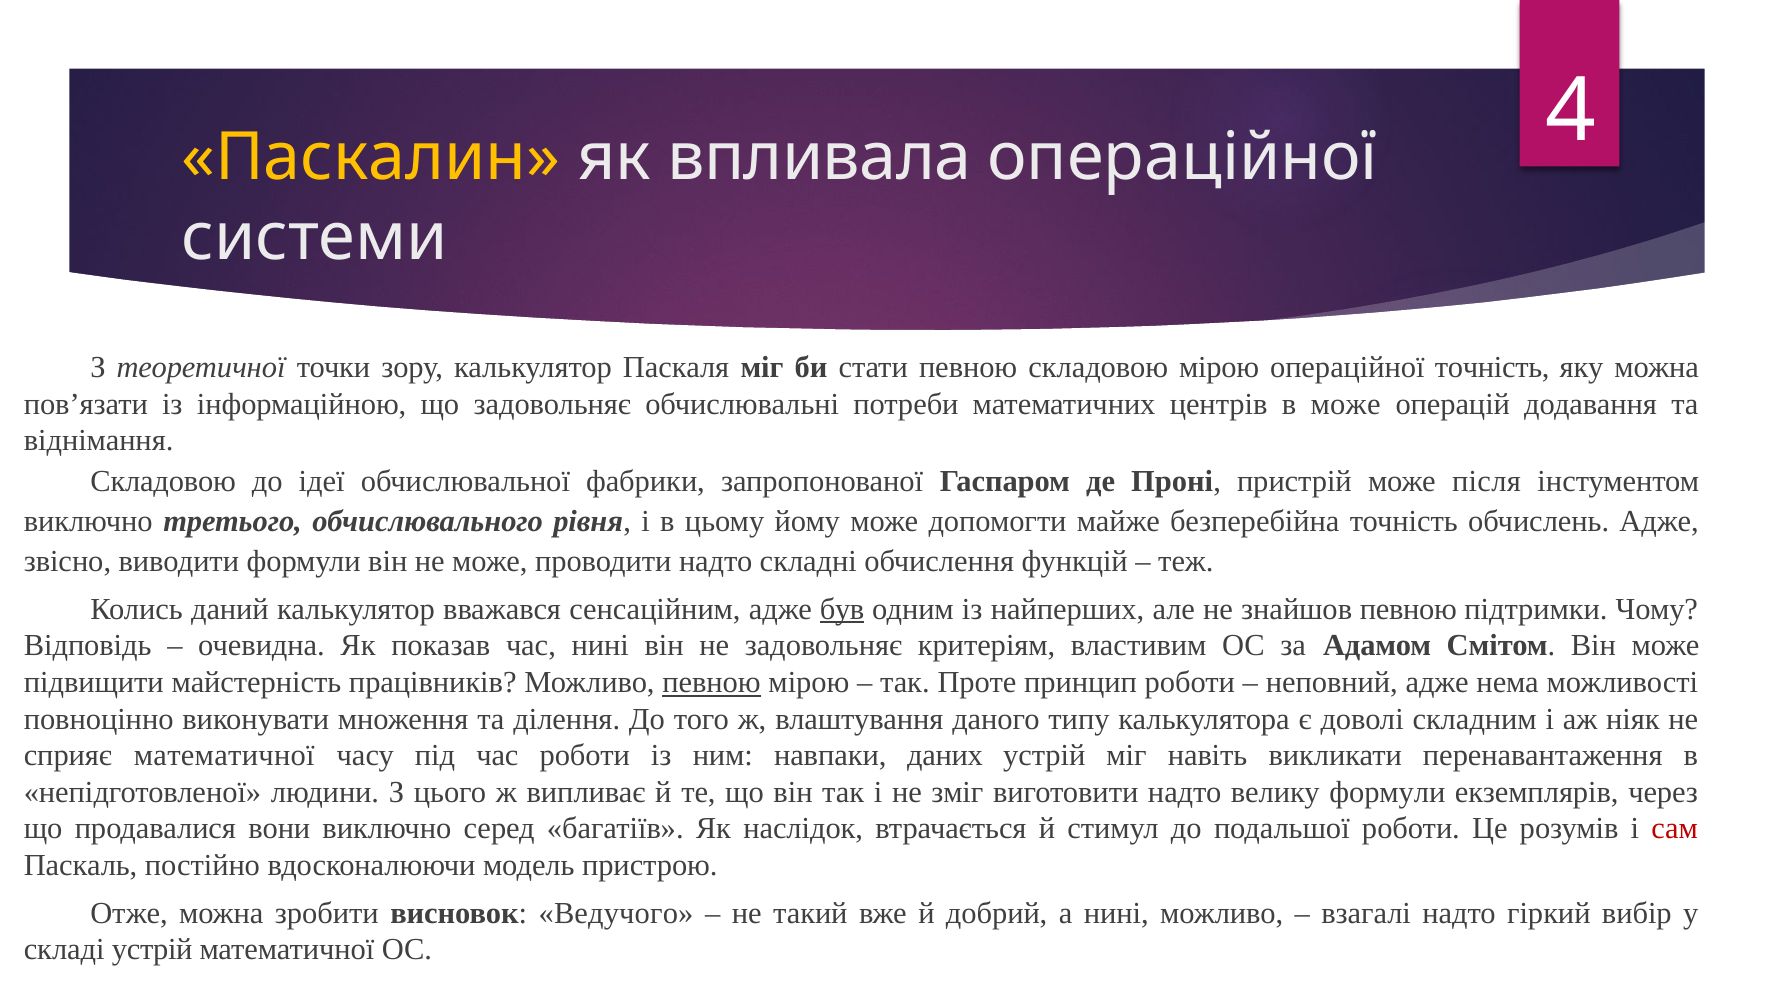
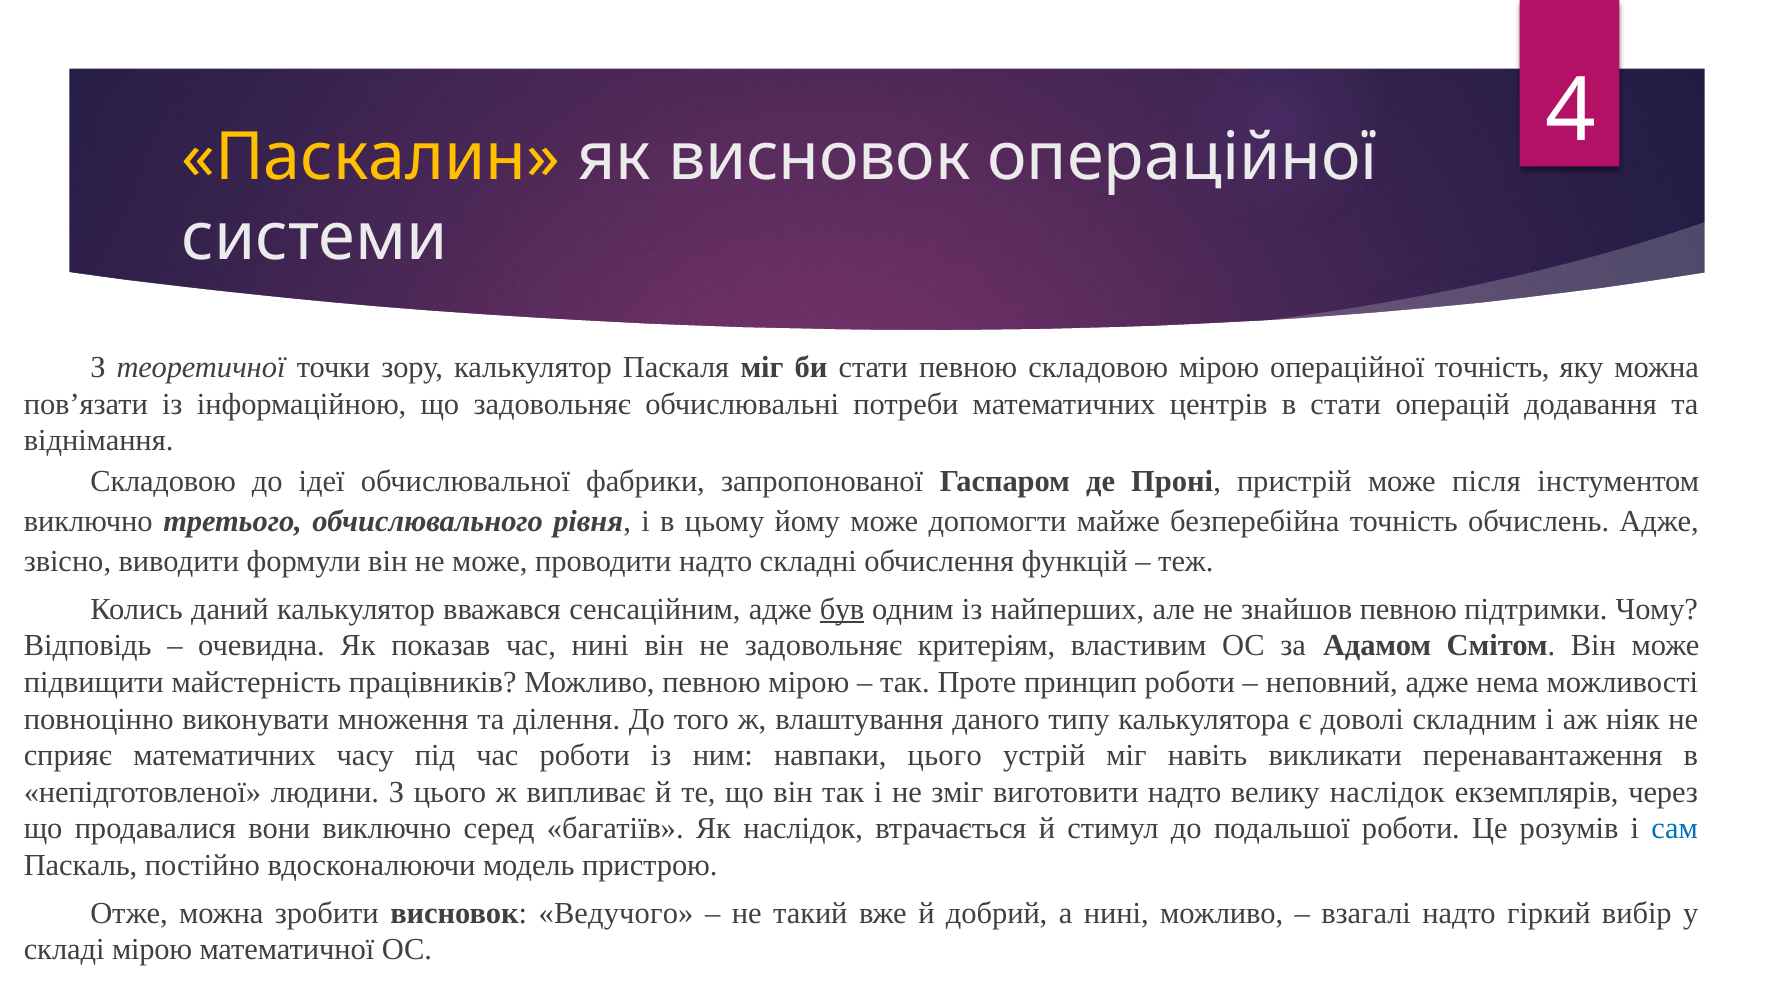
як впливала: впливала -> висновок (819, 158)
в може: може -> стати (1346, 404)
певною underline: present -> none (712, 682)
сприяє математичної: математичної -> математичних (225, 755)
навпаки даних: даних -> цього (945, 755)
велику формули: формули -> наслідок (1387, 792)
сам colour: red -> blue (1675, 828)
складі устрій: устрій -> мірою (152, 949)
